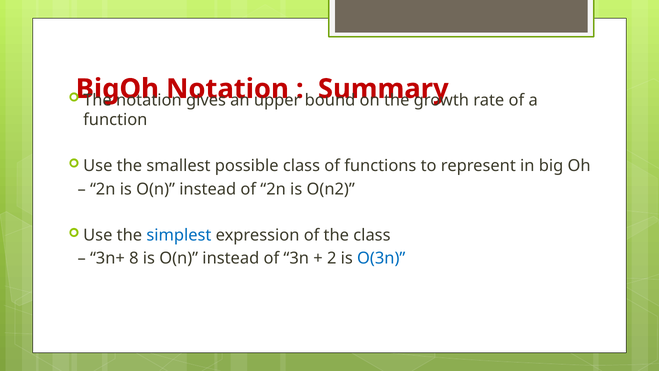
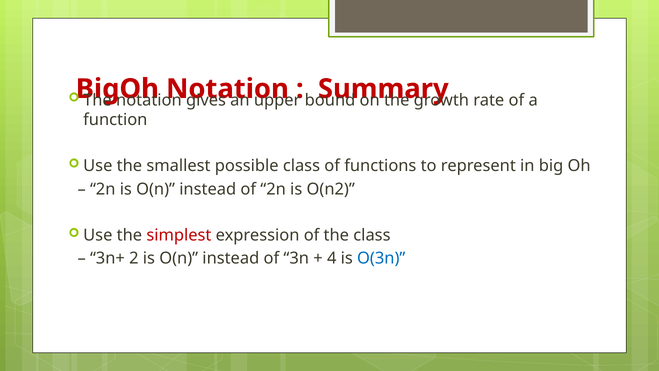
simplest colour: blue -> red (179, 235)
8: 8 -> 2 (134, 258)
2: 2 -> 4 (332, 258)
